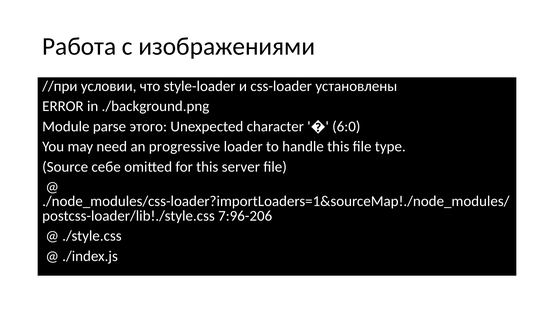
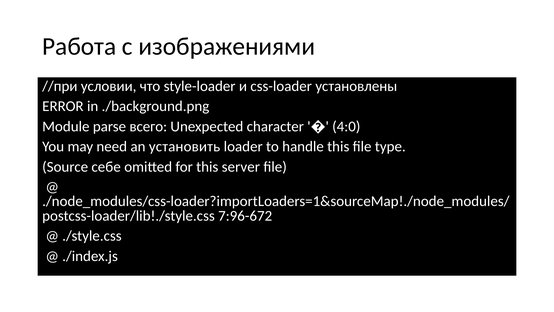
этого: этого -> всего (148, 126)
6:0: 6:0 -> 4:0 (346, 126)
progressive: progressive -> установить (185, 147)
7:96-206: 7:96-206 -> 7:96-672 (245, 216)
